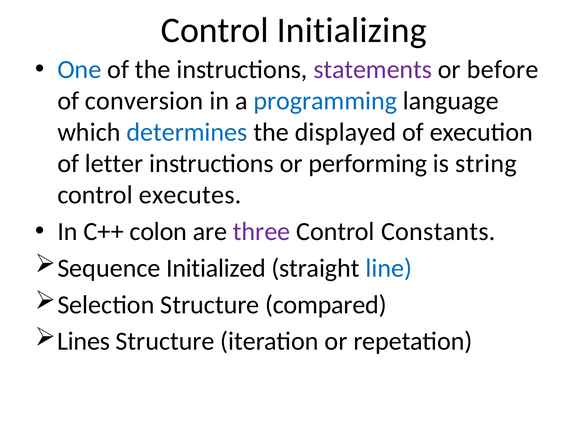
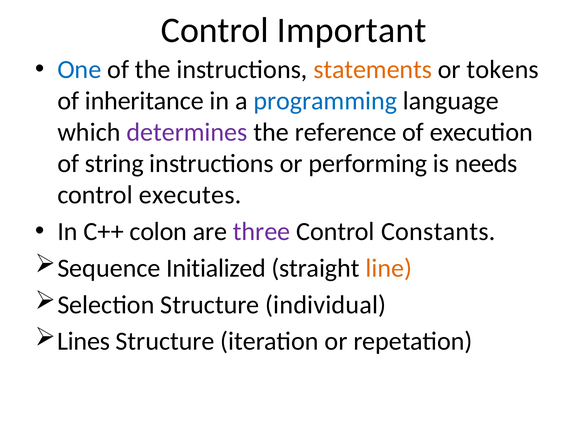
Initializing: Initializing -> Important (352, 30)
statements colour: purple -> orange (373, 69)
before: before -> tokens (503, 69)
conversion: conversion -> inheritance (144, 101)
determines colour: blue -> purple (187, 132)
displayed: displayed -> reference (346, 132)
letter: letter -> string (114, 164)
string: string -> needs (486, 164)
line colour: blue -> orange (389, 268)
compared: compared -> individual (326, 305)
